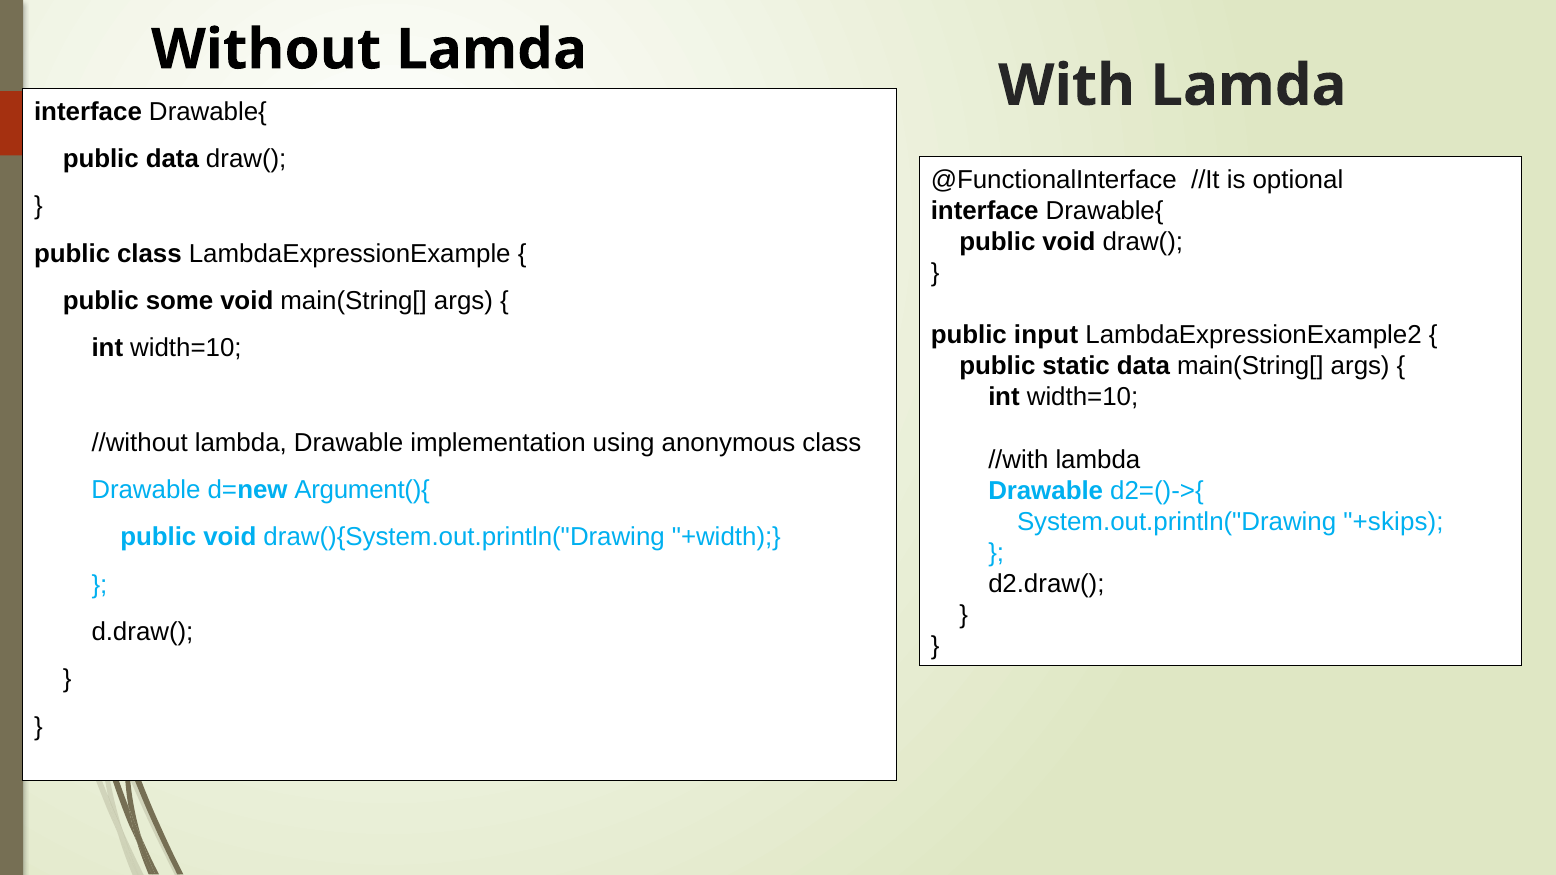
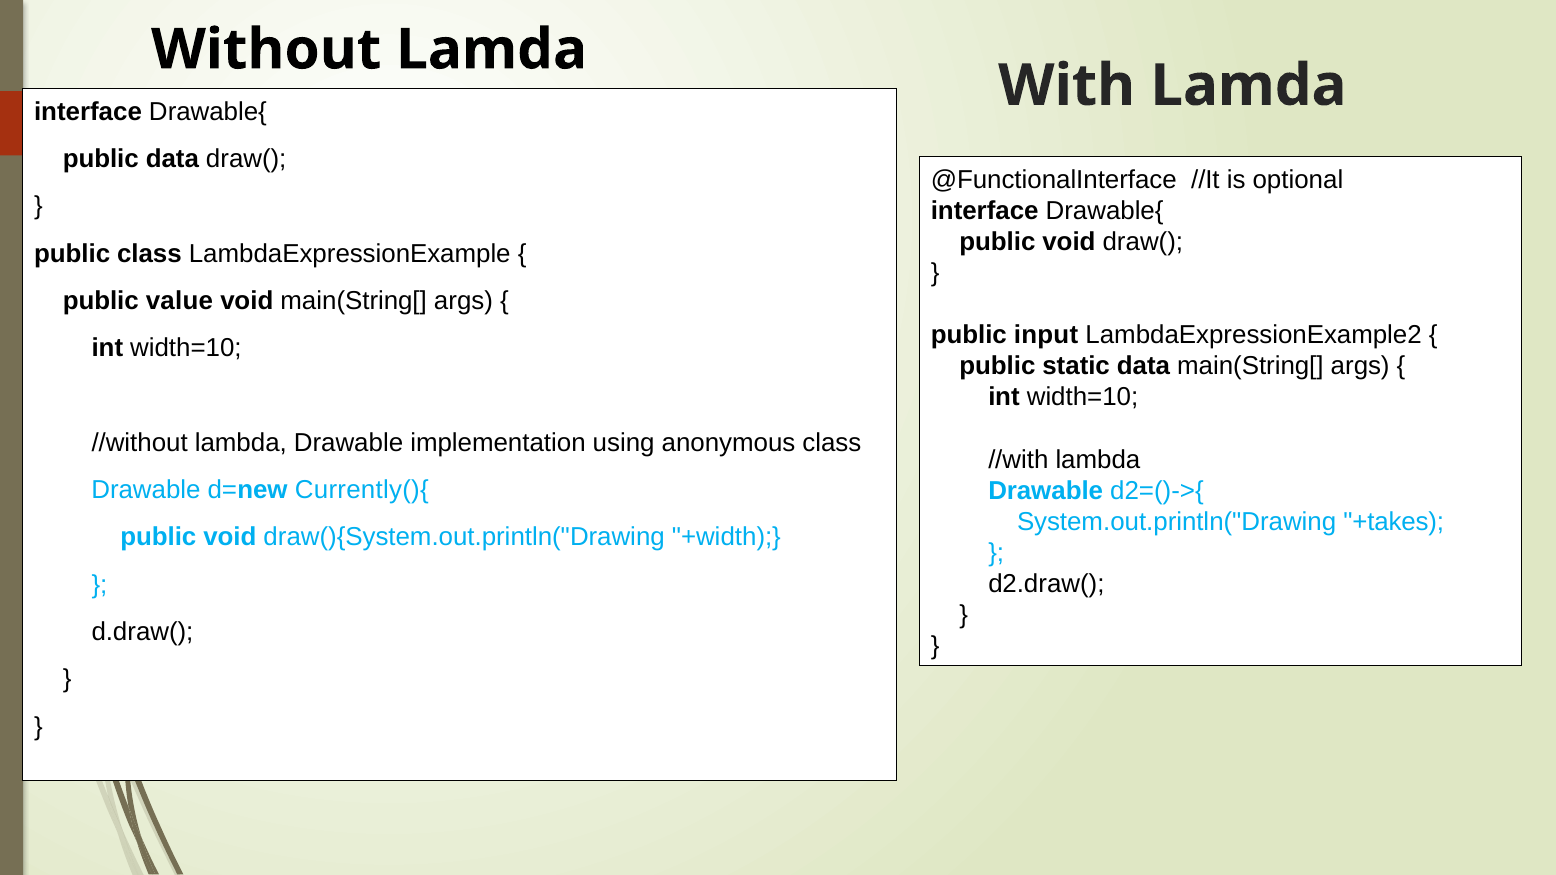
some: some -> value (179, 301)
Argument(){: Argument(){ -> Currently(){ (362, 490)
+skips: +skips -> +takes (1394, 522)
